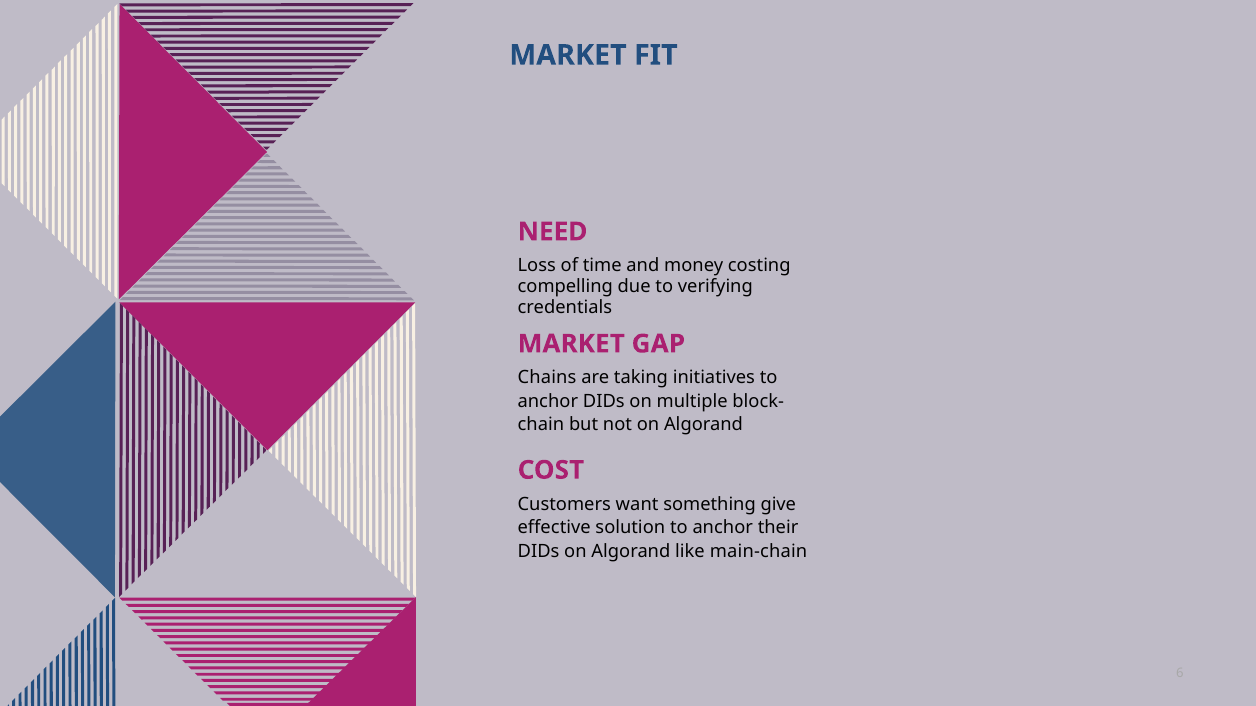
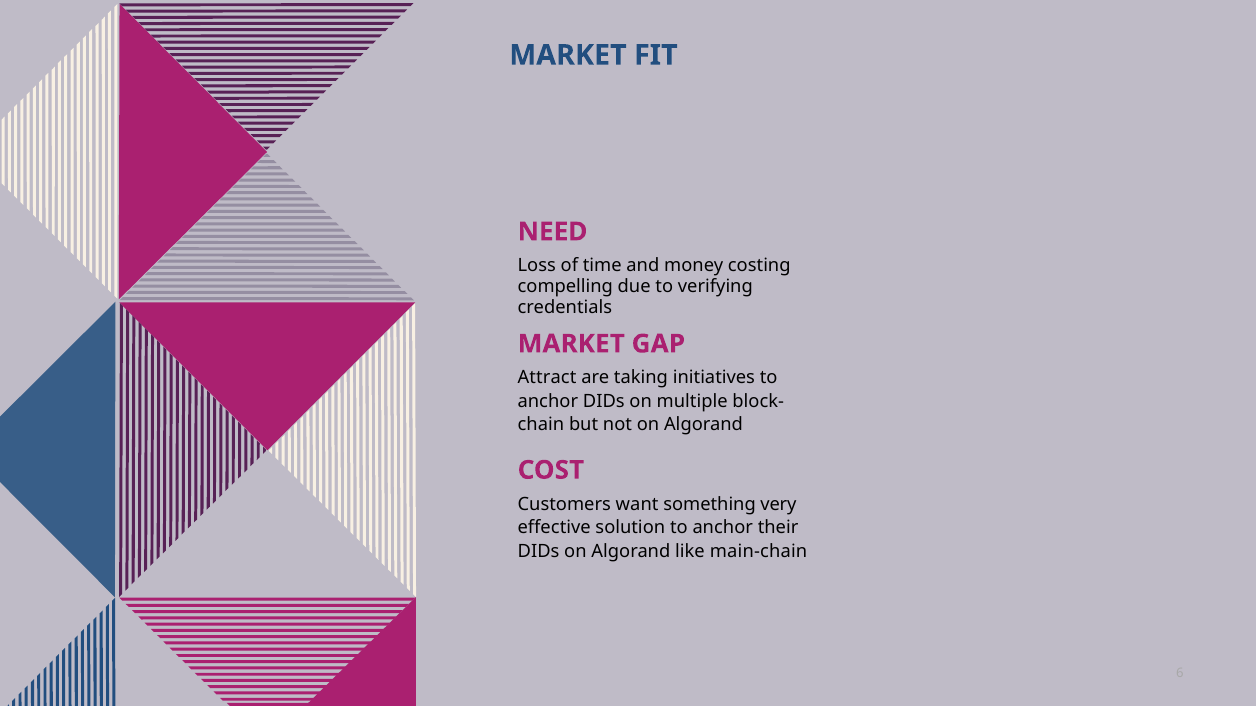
Chains: Chains -> Attract (547, 378)
give: give -> very (778, 504)
